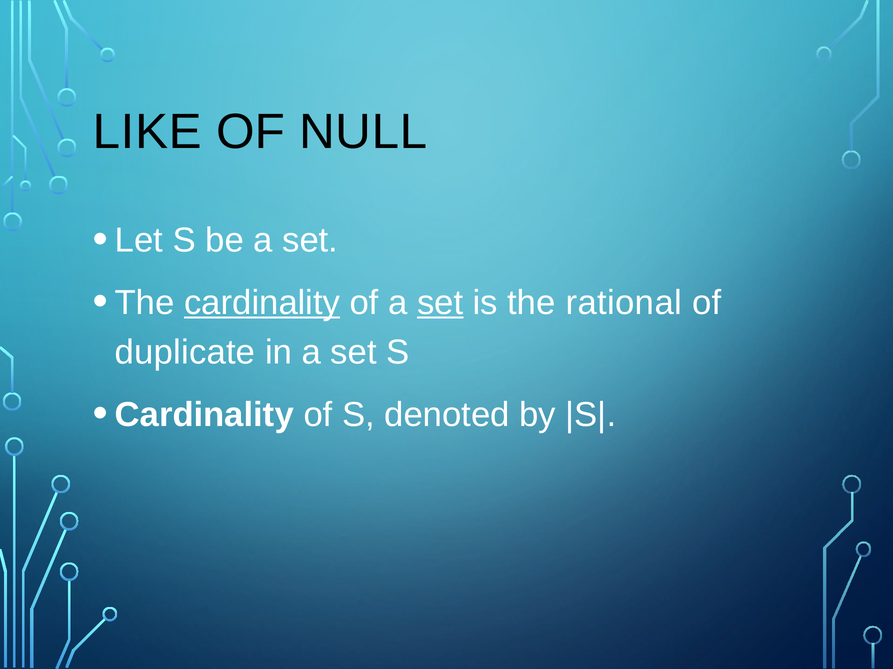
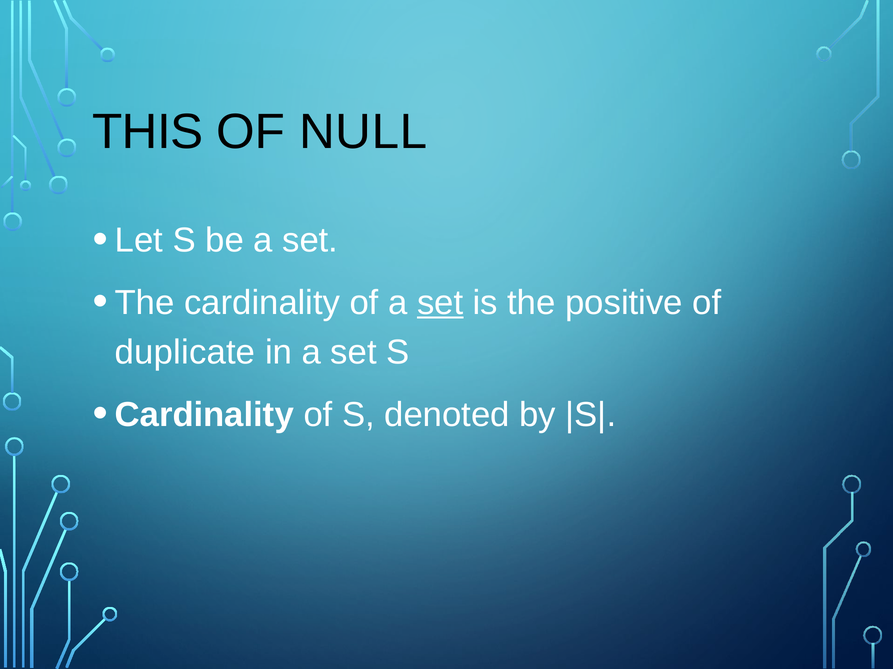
LIKE: LIKE -> THIS (148, 132)
cardinality underline: present -> none (262, 303)
rational: rational -> positive (624, 303)
